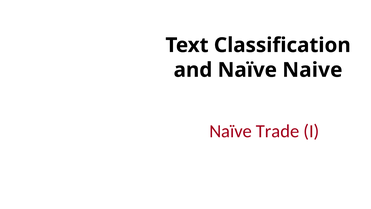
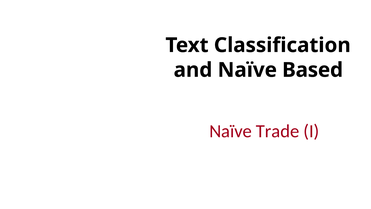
Naive: Naive -> Based (313, 70)
